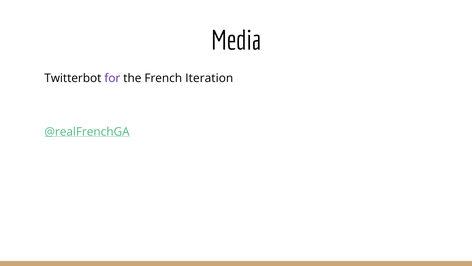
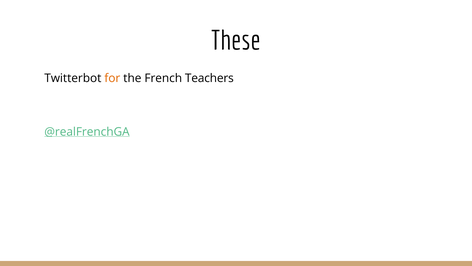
Media: Media -> These (236, 41)
for colour: purple -> orange (112, 78)
Iteration: Iteration -> Teachers (209, 78)
